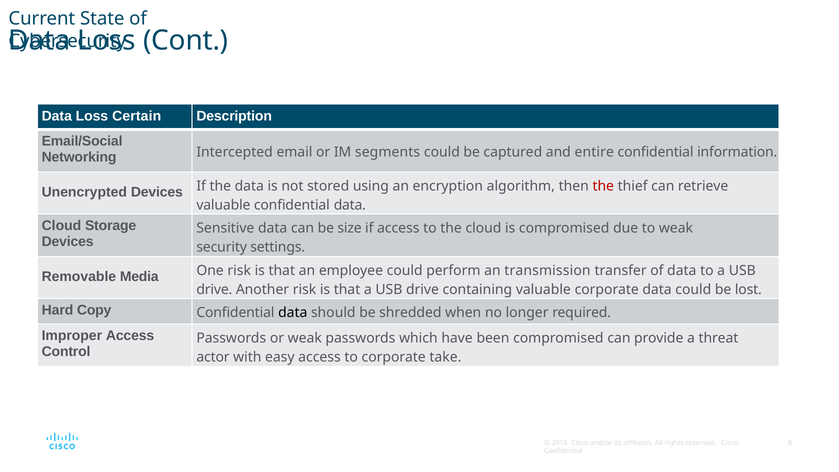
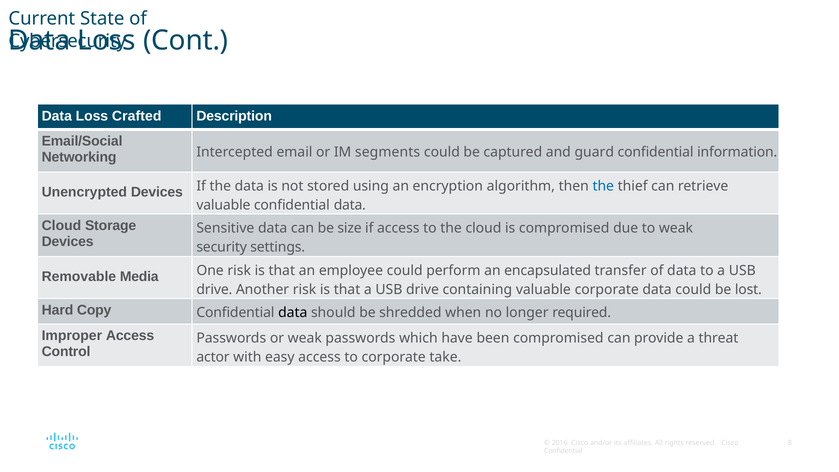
Certain: Certain -> Crafted (137, 116)
entire: entire -> guard (594, 152)
the colour: red -> blue (603, 186)
transmission: transmission -> encapsulated (548, 270)
